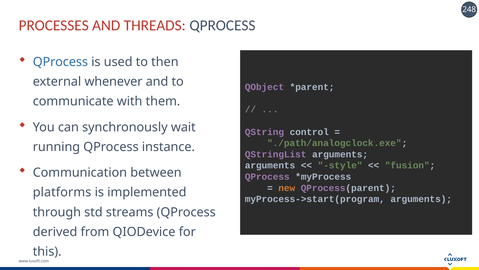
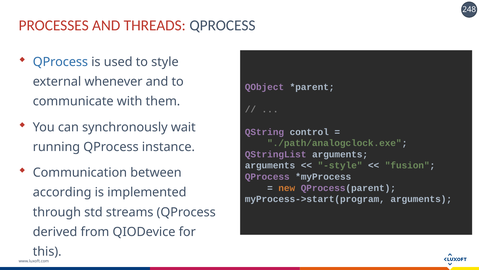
to then: then -> style (165, 62)
platforms: platforms -> according (62, 192)
